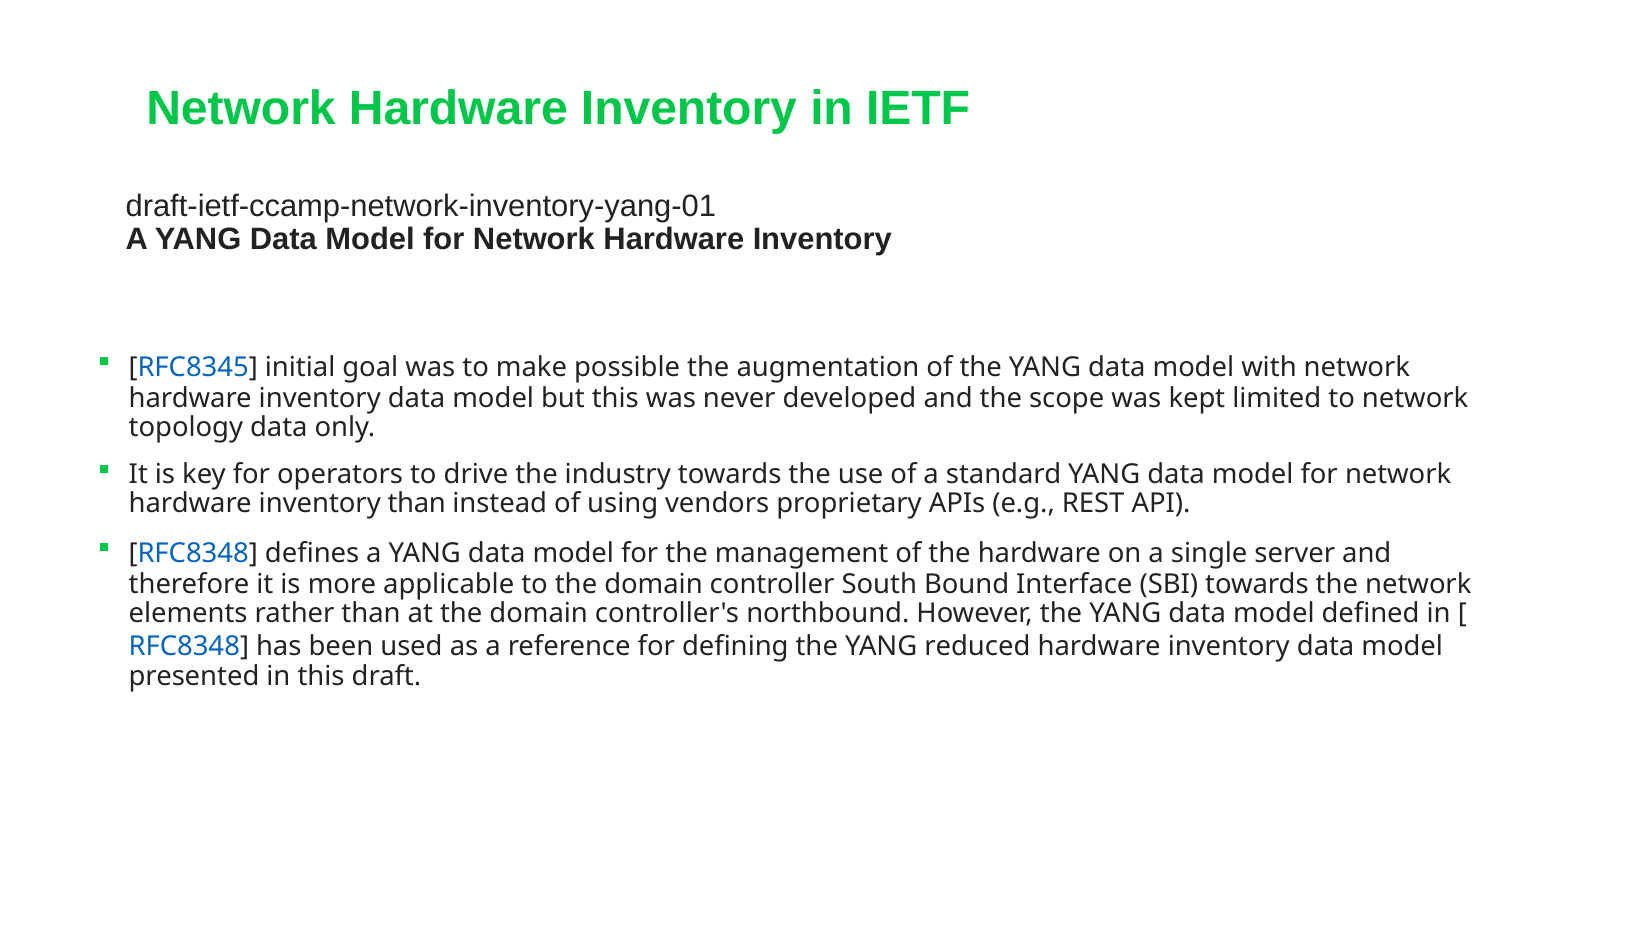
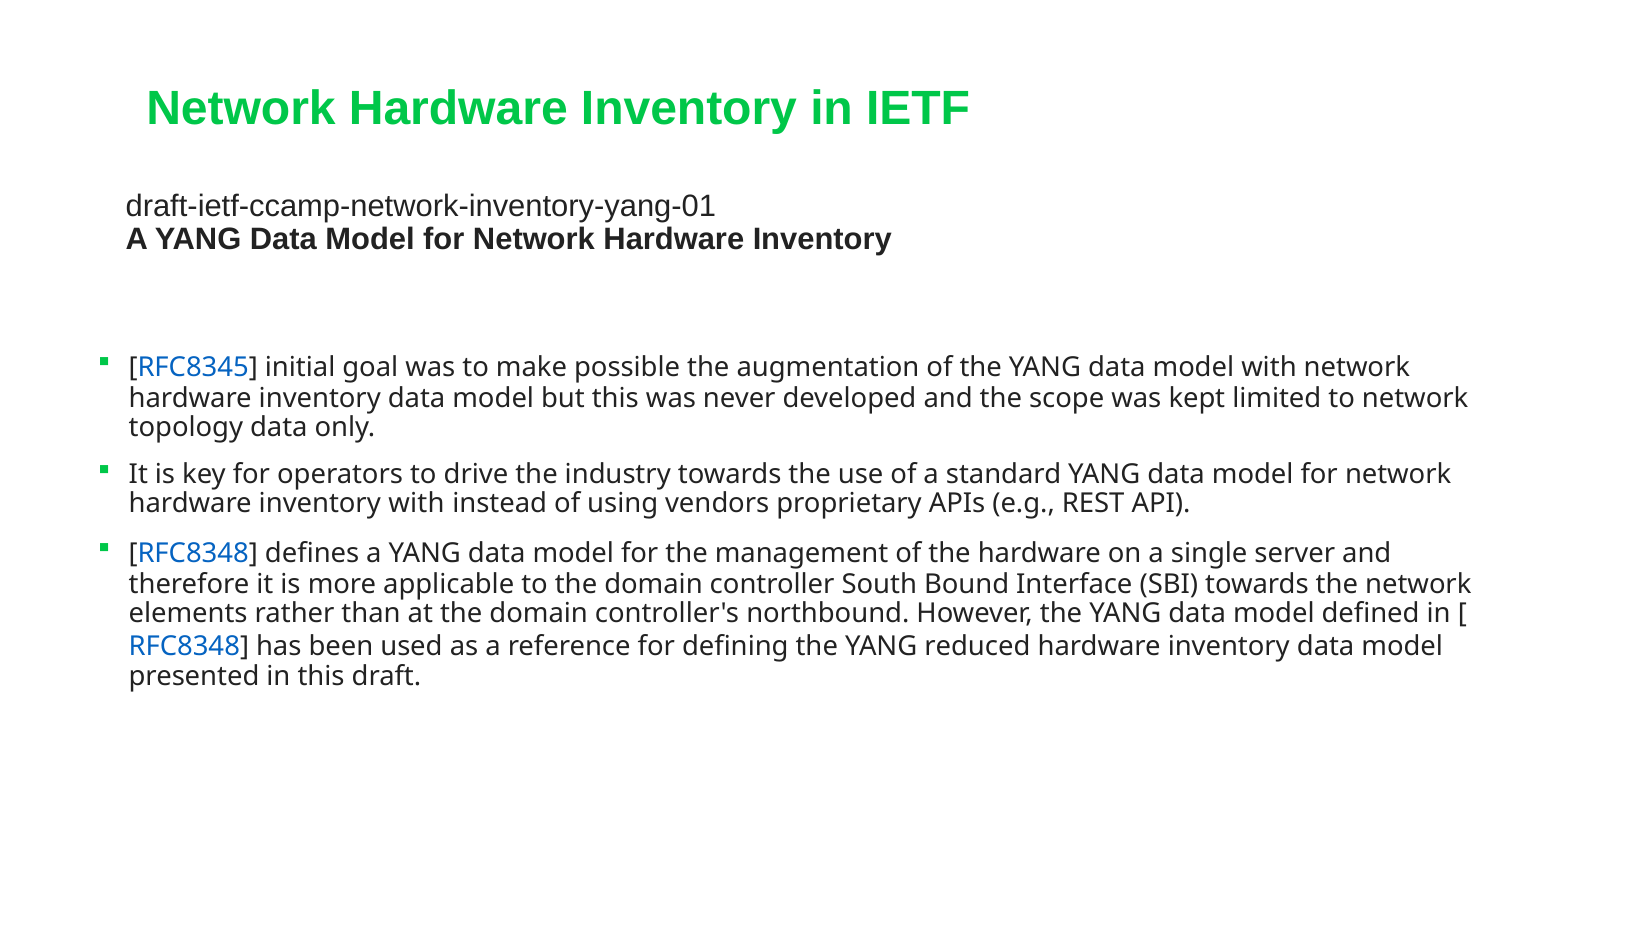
inventory than: than -> with (416, 504)
